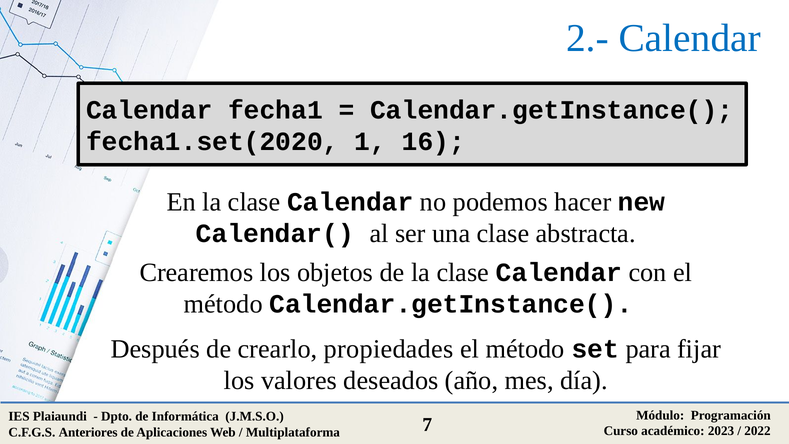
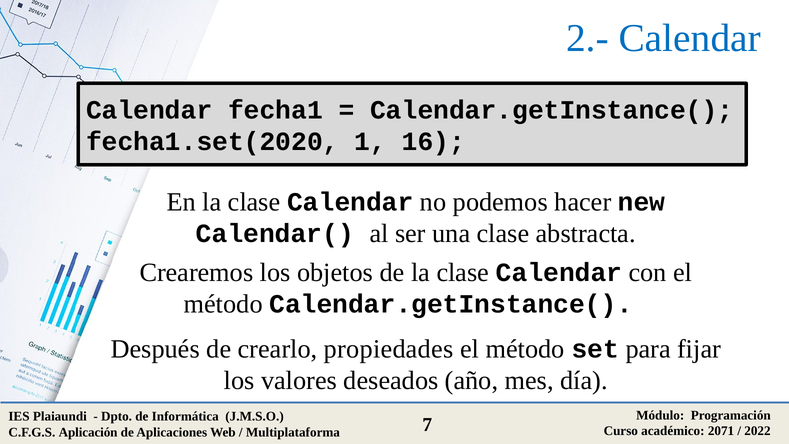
2023: 2023 -> 2071 (721, 431)
Anteriores: Anteriores -> Aplicación (88, 432)
